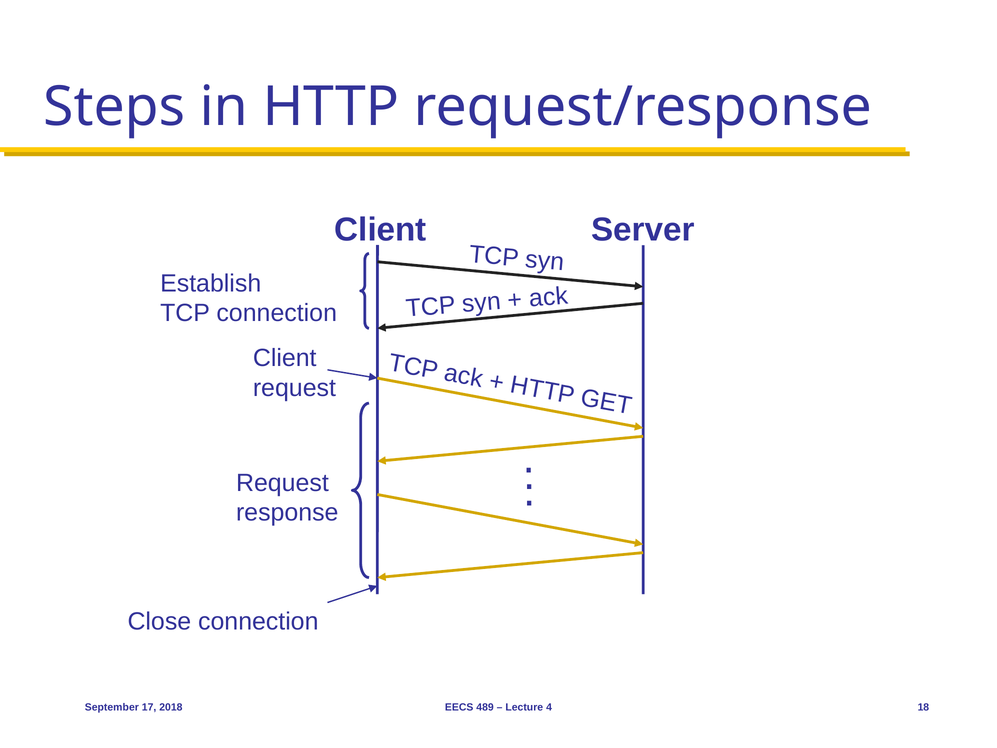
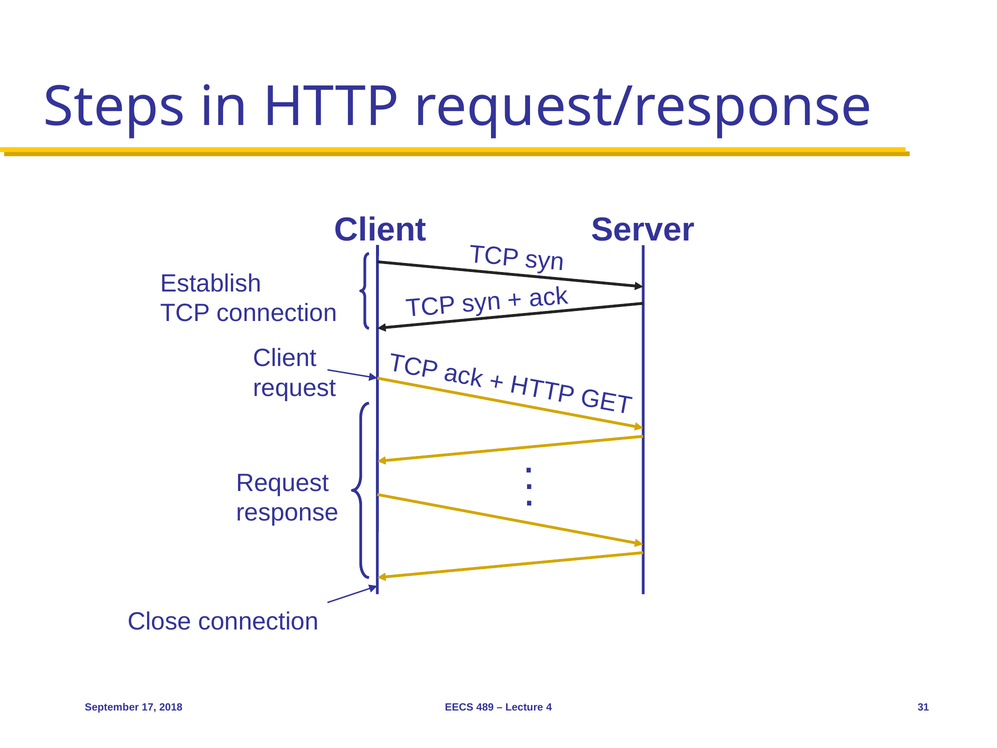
18: 18 -> 31 (923, 707)
